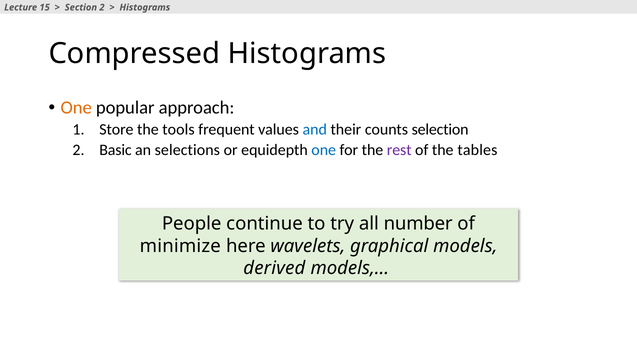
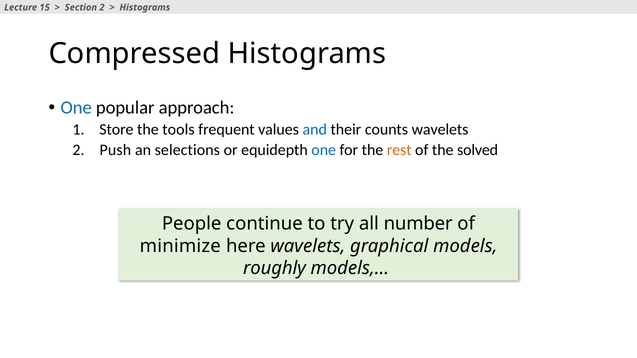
One colour: orange -> blue (76, 108)
counts selection: selection -> wavelets (440, 130)
Basic: Basic -> Push (115, 150)
rest colour: purple -> orange (399, 150)
tables: tables -> solved (478, 150)
derived: derived -> roughly (275, 268)
